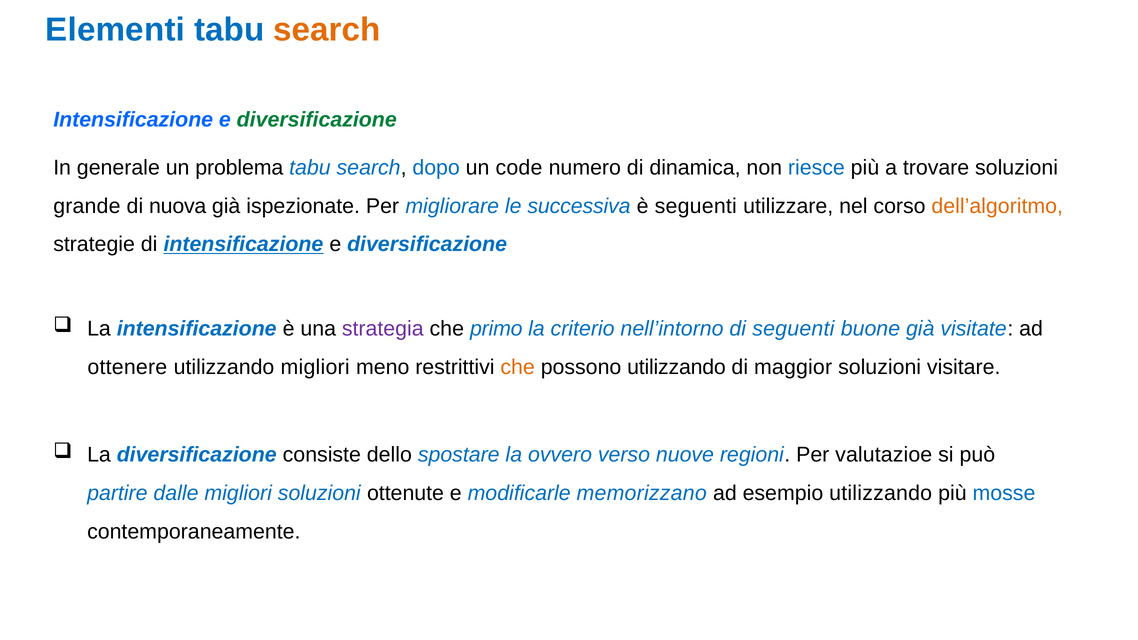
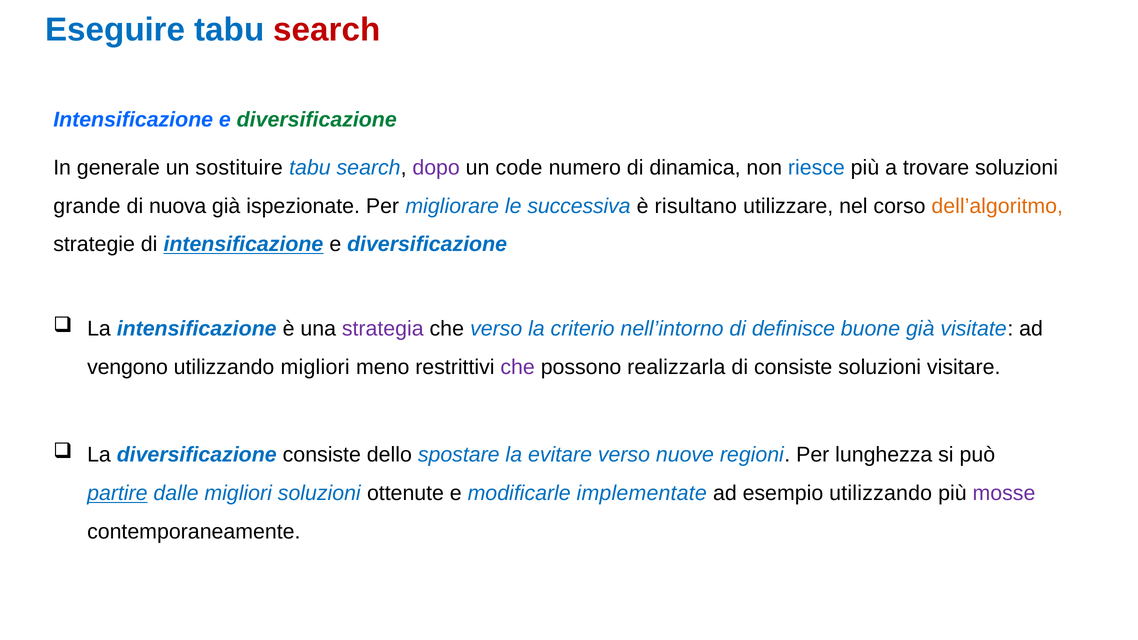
Elementi: Elementi -> Eseguire (115, 30)
search colour: orange -> red (327, 30)
problema: problema -> sostituire (239, 168)
dopo colour: blue -> purple (436, 168)
è seguenti: seguenti -> risultano (696, 206)
che primo: primo -> verso (496, 329)
di seguenti: seguenti -> definisce (794, 329)
ottenere: ottenere -> vengono (128, 367)
che colour: orange -> purple (518, 367)
possono utilizzando: utilizzando -> realizzarla (676, 367)
di maggior: maggior -> consiste (793, 367)
ovvero: ovvero -> evitare (560, 455)
valutazioe: valutazioe -> lunghezza (884, 455)
partire underline: none -> present (117, 493)
memorizzano: memorizzano -> implementate (642, 493)
mosse colour: blue -> purple (1004, 493)
